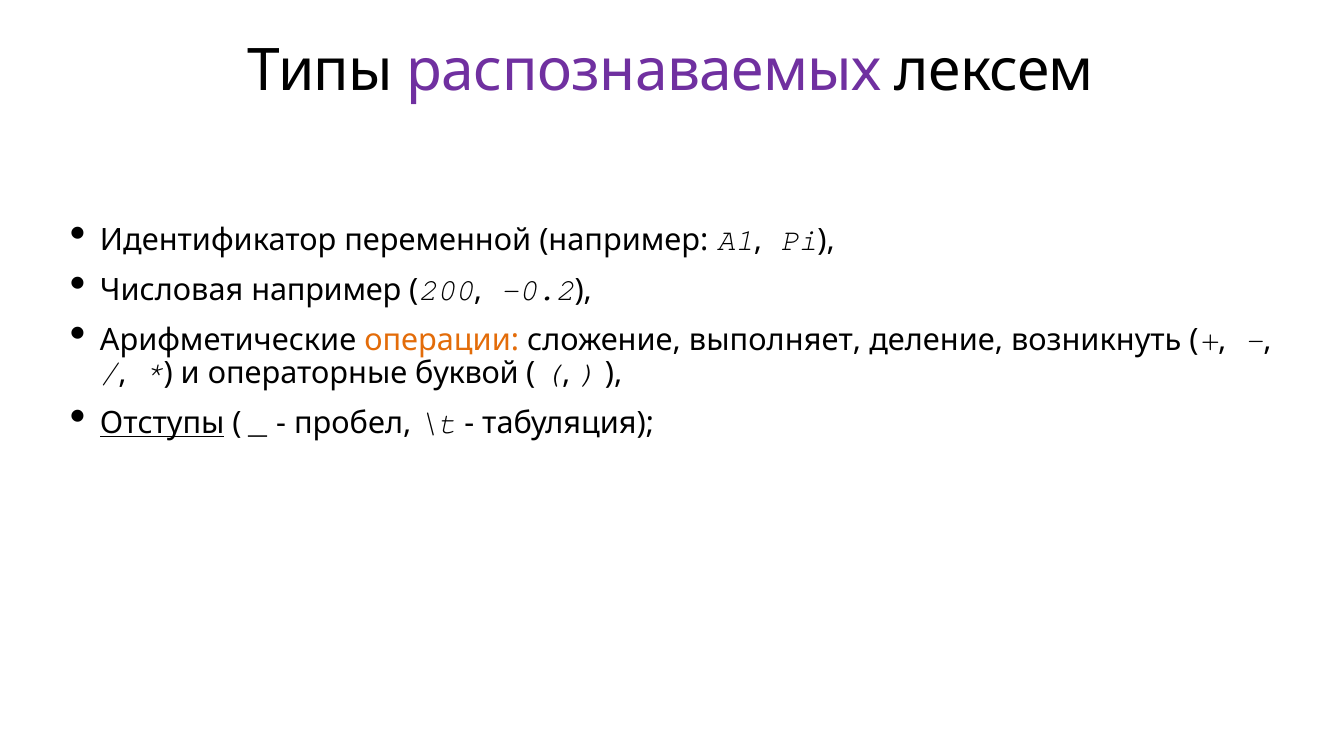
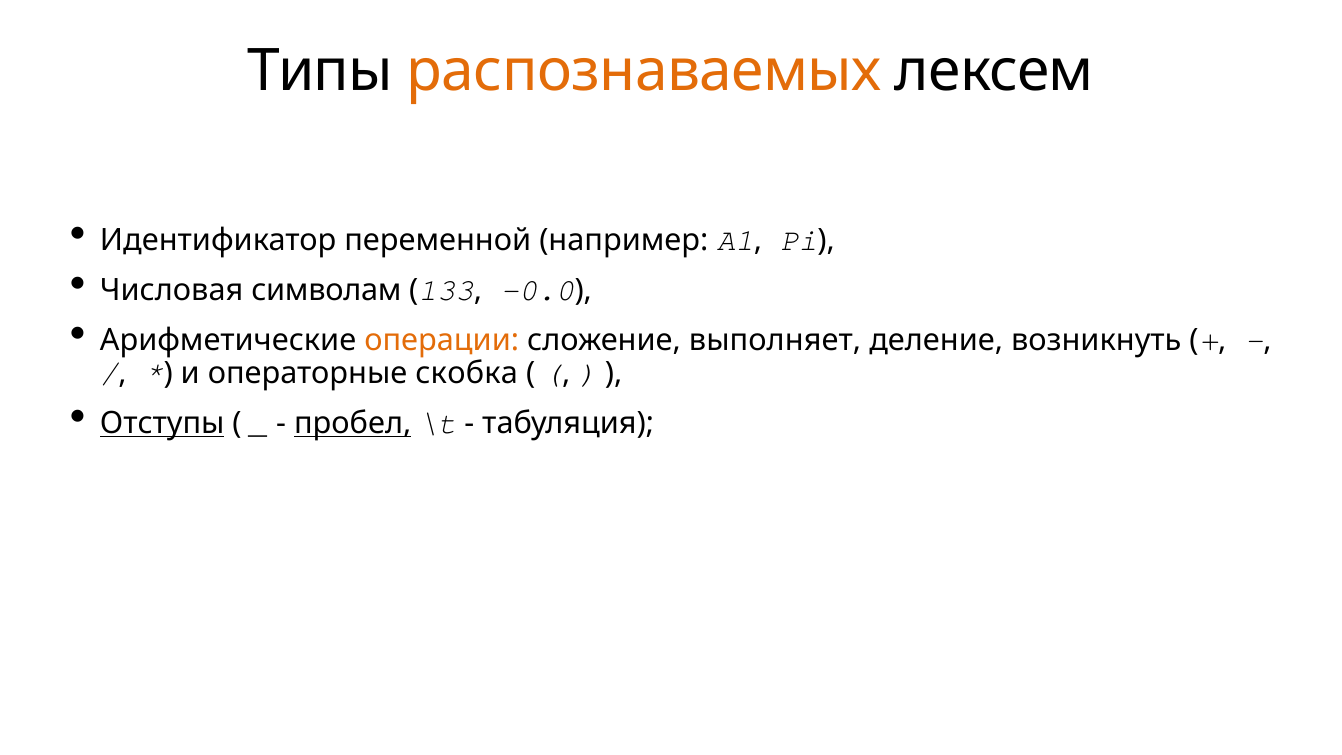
распознаваемых colour: purple -> orange (644, 71)
Числовая например: например -> символам (326, 290)
200: 200 -> 133 (446, 290)
-0.2: -0.2 -> -0.0 (538, 290)
буквой: буквой -> скобка (467, 373)
пробел underline: none -> present (353, 423)
